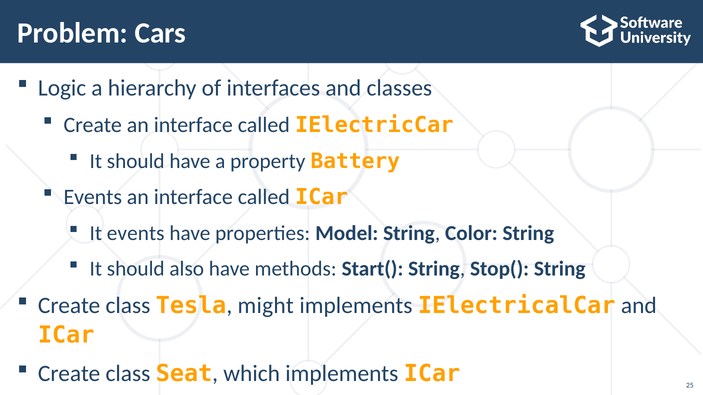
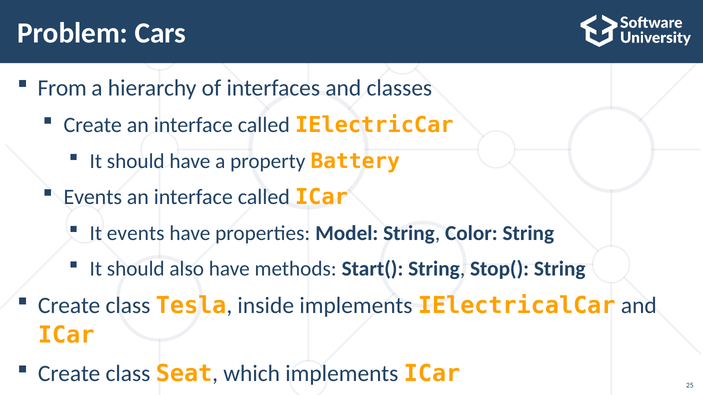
Logic: Logic -> From (62, 88)
might: might -> inside (266, 306)
